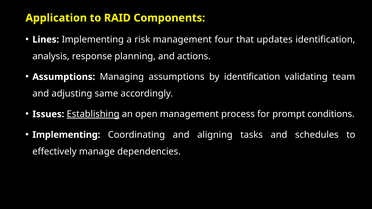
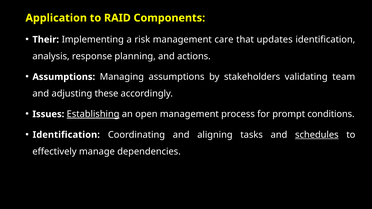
Lines: Lines -> Their (46, 40)
four: four -> care (224, 40)
by identification: identification -> stakeholders (252, 77)
same: same -> these (106, 94)
Implementing: Implementing -> Identification (66, 135)
schedules underline: none -> present (317, 135)
